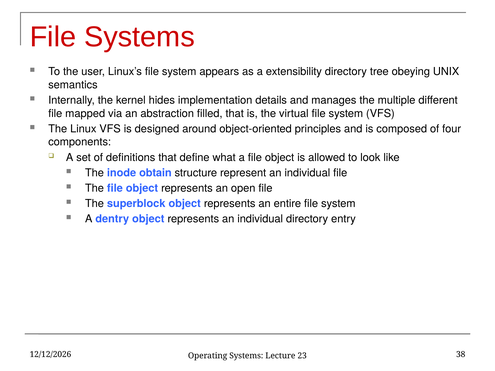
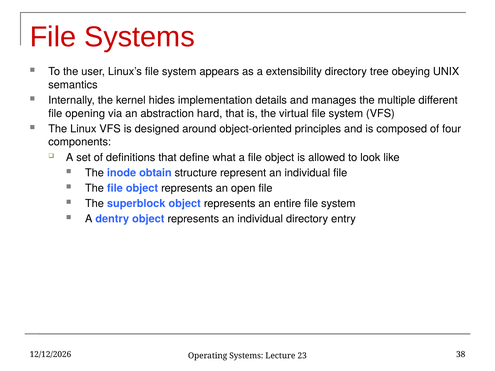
mapped: mapped -> opening (85, 113)
filled: filled -> hard (210, 113)
